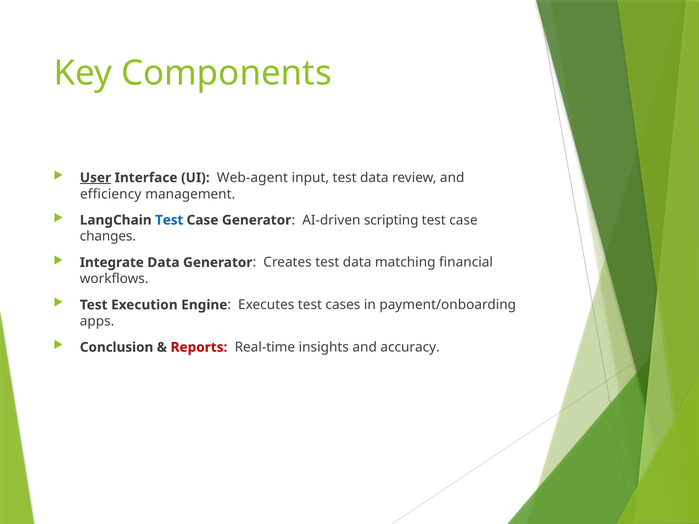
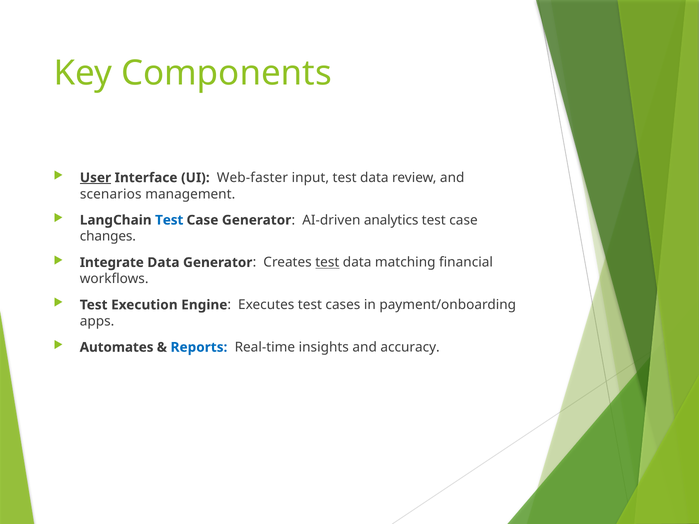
Web-agent: Web-agent -> Web-faster (252, 178)
efficiency: efficiency -> scenarios (111, 194)
scripting: scripting -> analytics (391, 220)
test underline: none -> present (327, 263)
Conclusion: Conclusion -> Automates (117, 347)
Reports colour: red -> blue (199, 347)
